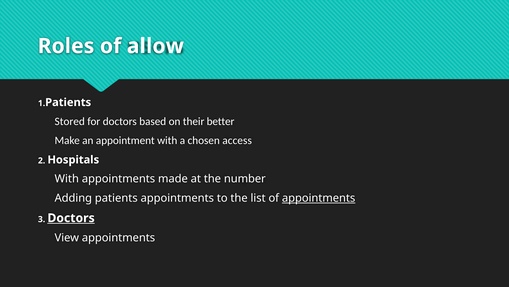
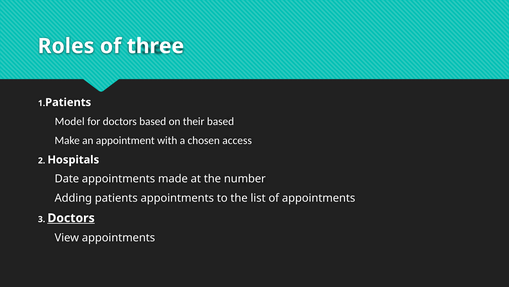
allow: allow -> three (155, 46)
Stored: Stored -> Model (70, 121)
their better: better -> based (220, 121)
With: With -> Date (67, 178)
appointments underline: present -> none (319, 198)
